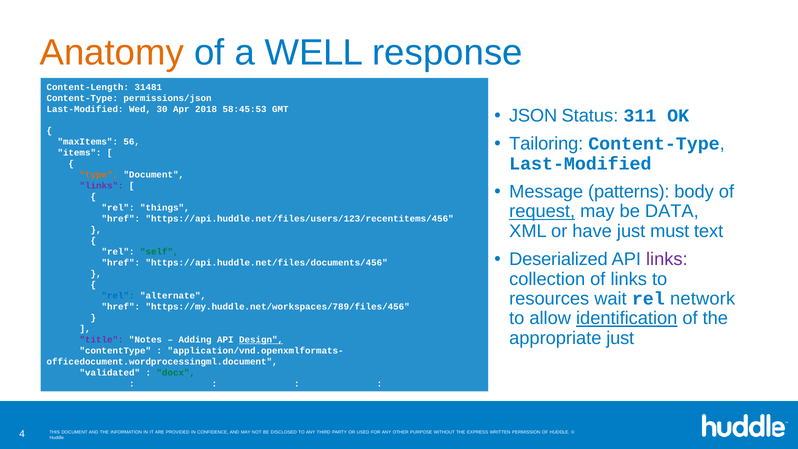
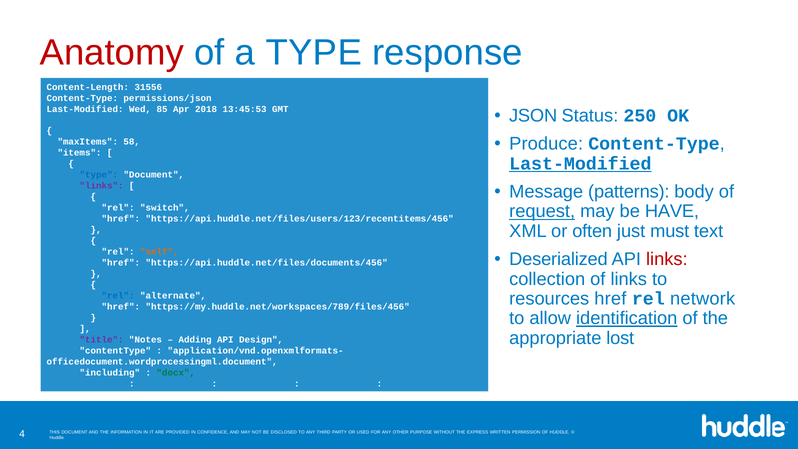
Anatomy colour: orange -> red (112, 53)
a WELL: WELL -> TYPE (314, 53)
31481: 31481 -> 31556 (148, 87)
30: 30 -> 85 (162, 109)
58:45:53: 58:45:53 -> 13:45:53 (245, 109)
311: 311 -> 250 (640, 116)
Tailoring: Tailoring -> Produce (546, 144)
56: 56 -> 58 (132, 142)
Last-Modified underline: none -> present (580, 164)
type colour: orange -> blue (99, 175)
DATA: DATA -> HAVE (672, 211)
things: things -> switch (165, 208)
have: have -> often (592, 231)
self colour: green -> orange (159, 252)
links colour: purple -> red (667, 259)
resources wait: wait -> href (610, 299)
appropriate just: just -> lost (620, 338)
Design underline: present -> none (261, 340)
validated: validated -> including (110, 372)
